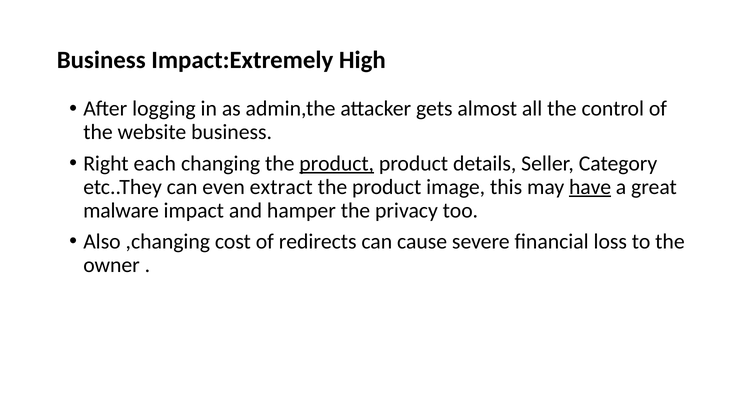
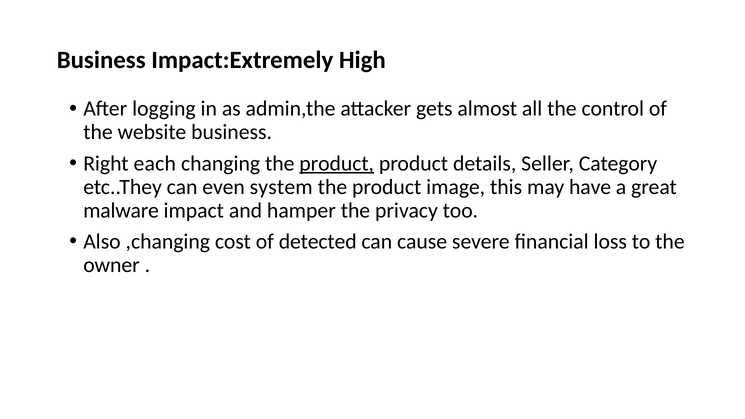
extract: extract -> system (281, 187)
have underline: present -> none (590, 187)
redirects: redirects -> detected (318, 242)
